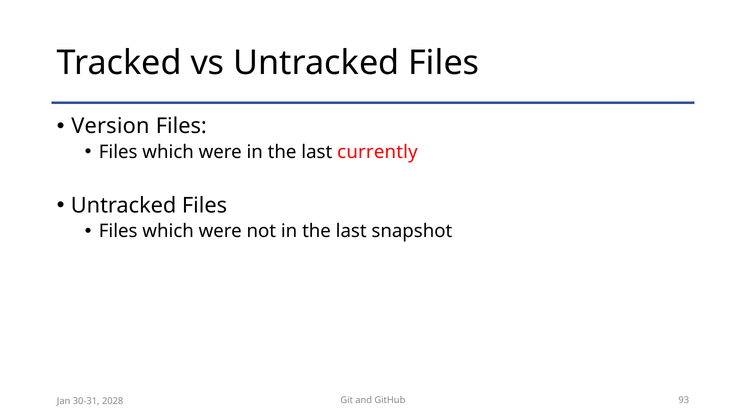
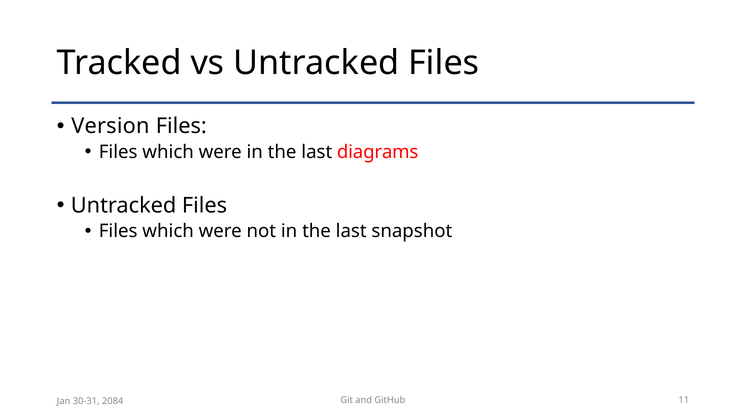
currently: currently -> diagrams (378, 152)
93: 93 -> 11 (684, 400)
2028: 2028 -> 2084 (113, 401)
